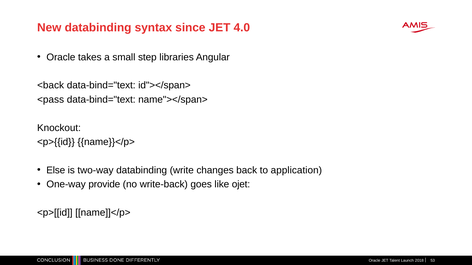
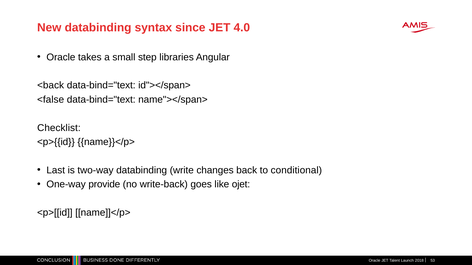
<pass: <pass -> <false (51, 100)
Knockout: Knockout -> Checklist (59, 128)
Else: Else -> Last (56, 171)
application: application -> conditional (296, 171)
